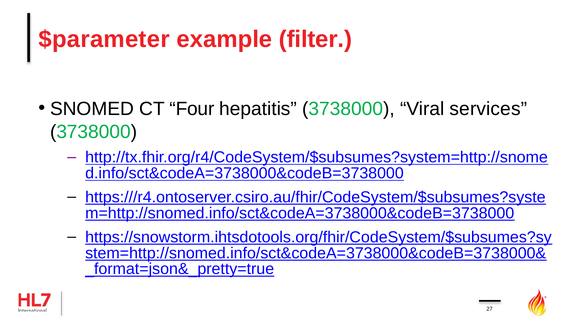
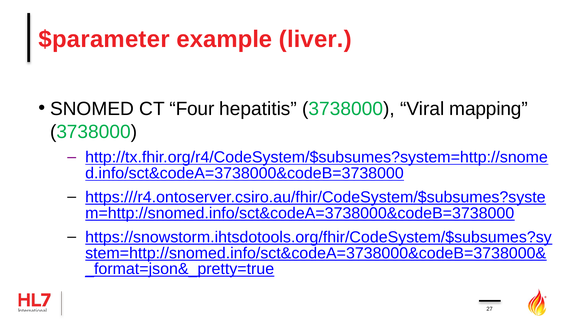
filter: filter -> liver (315, 39)
services: services -> mapping (489, 109)
